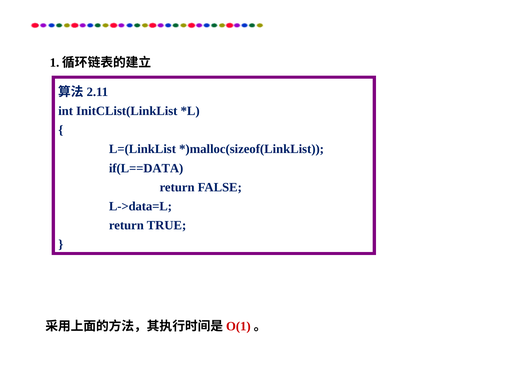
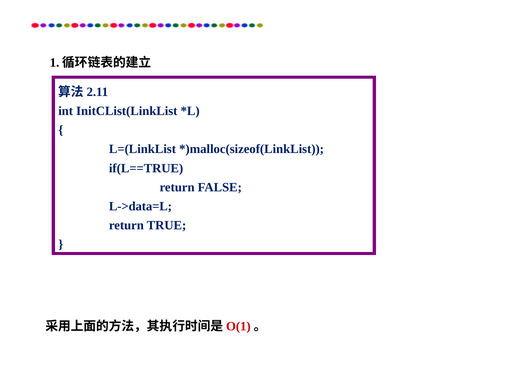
if(L==DATA: if(L==DATA -> if(L==TRUE (146, 168)
